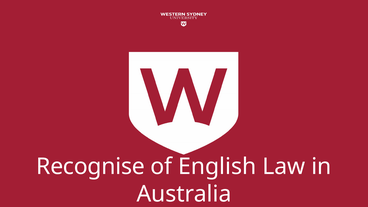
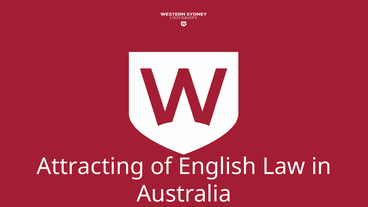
Recognise: Recognise -> Attracting (90, 166)
